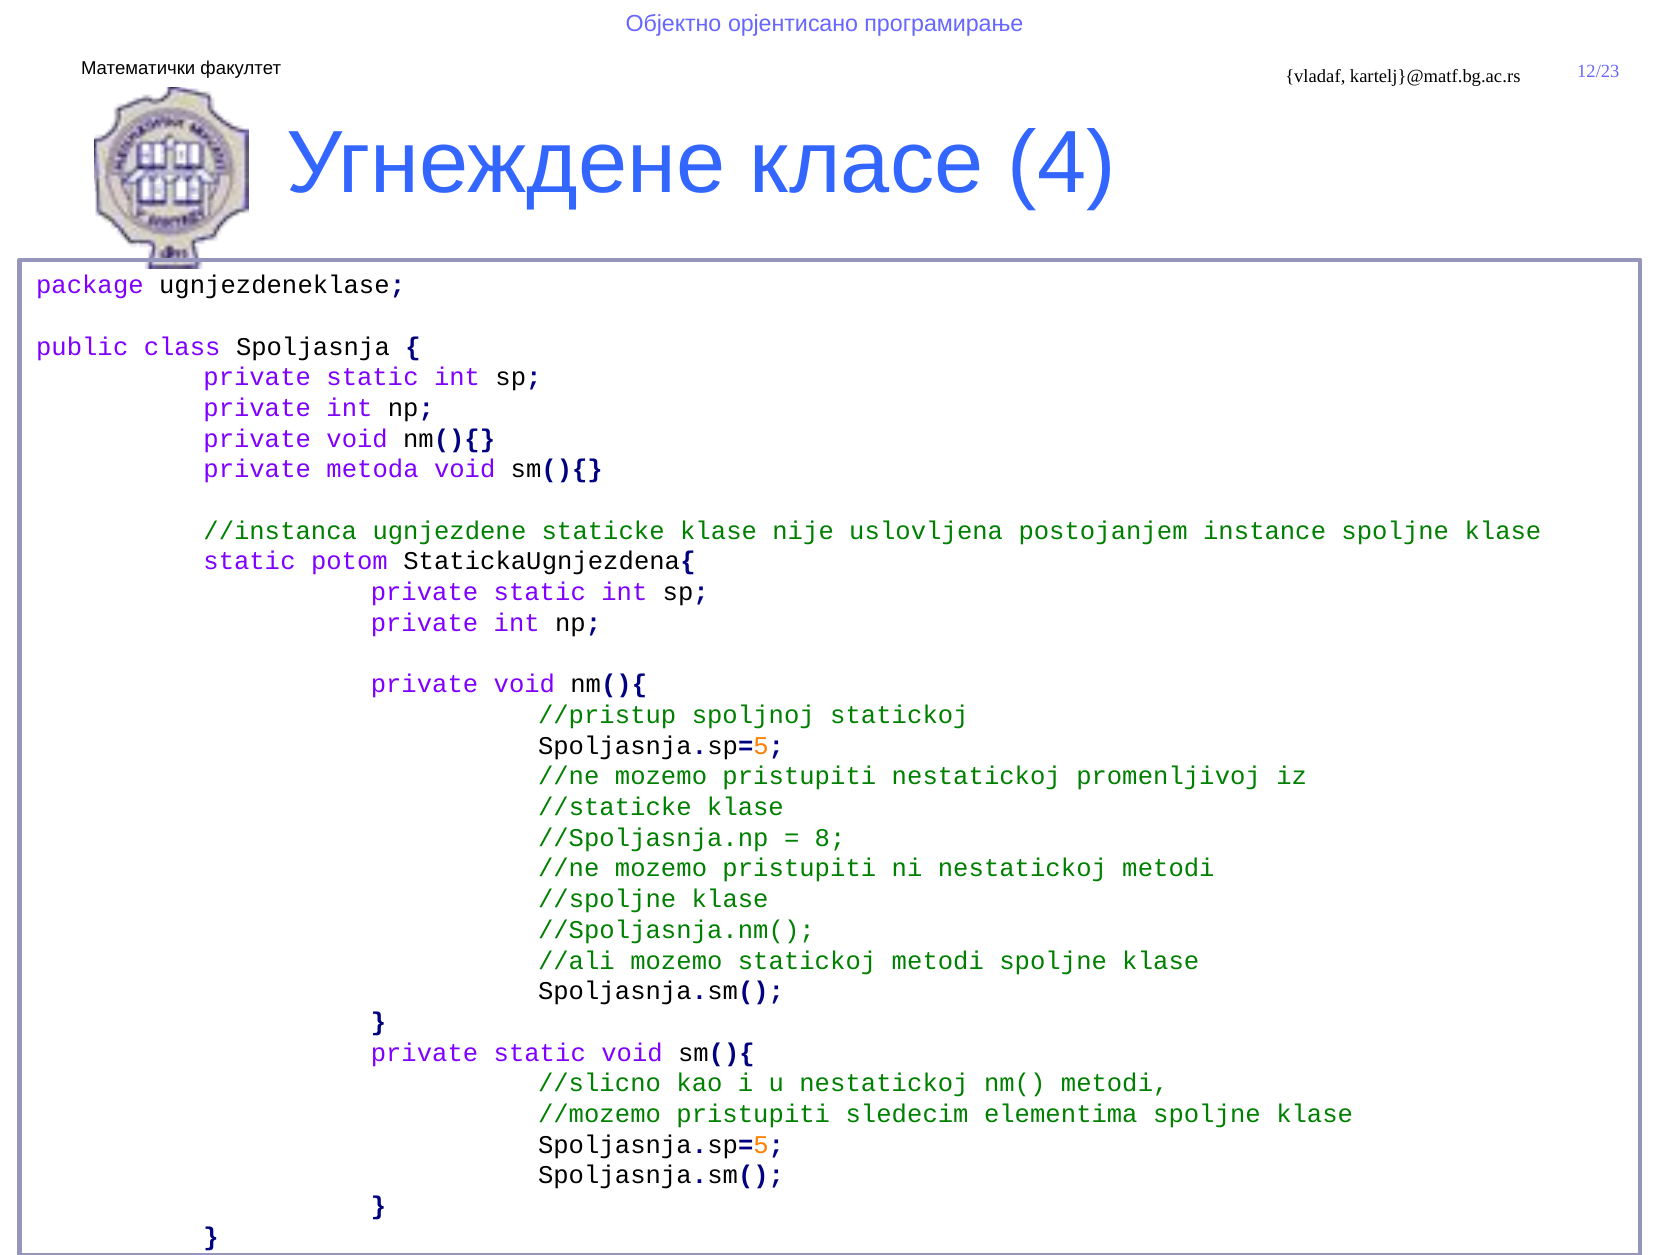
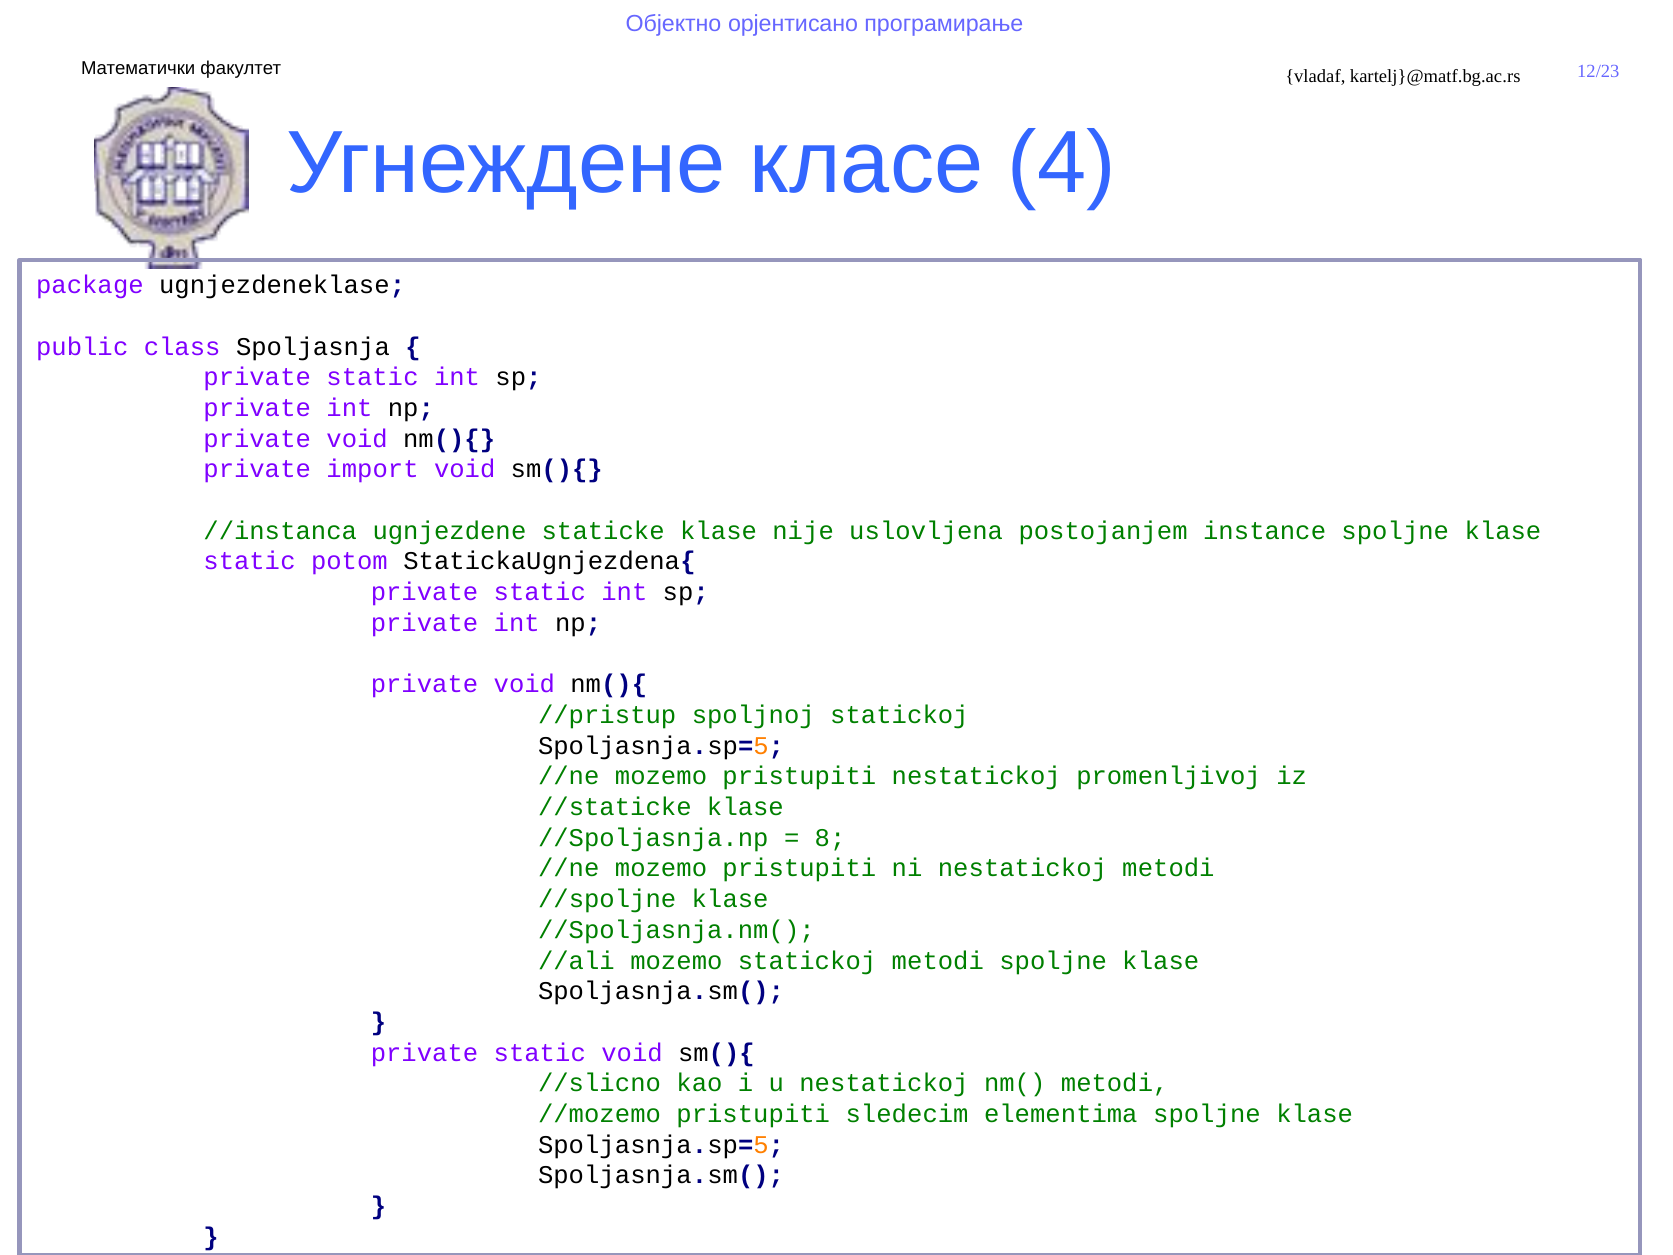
metoda: metoda -> import (373, 469)
